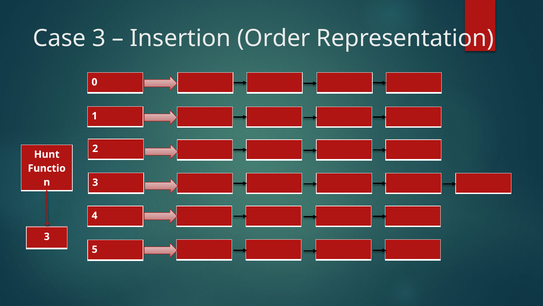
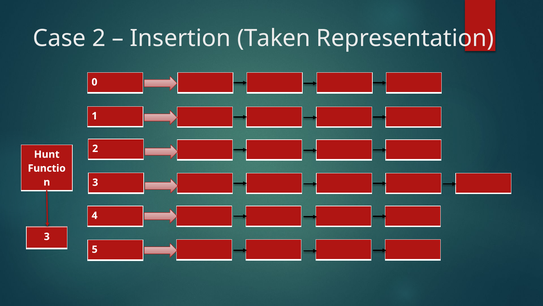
Case 3: 3 -> 2 (99, 38)
Order: Order -> Taken (274, 38)
